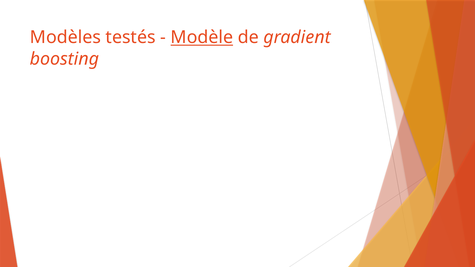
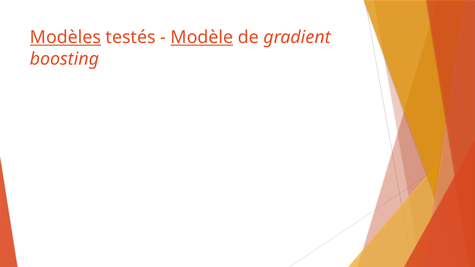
Modèles underline: none -> present (65, 37)
